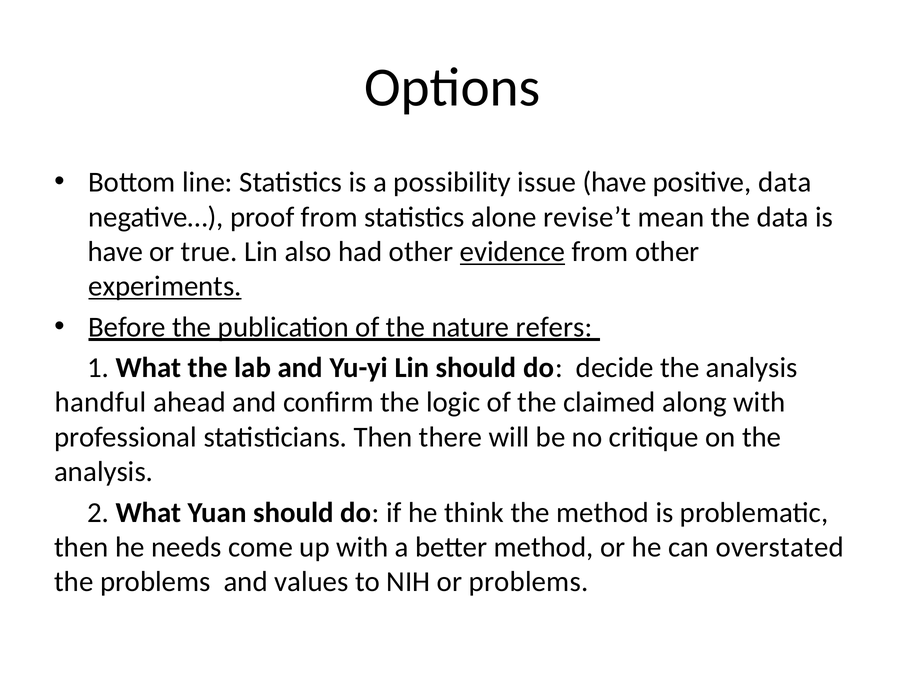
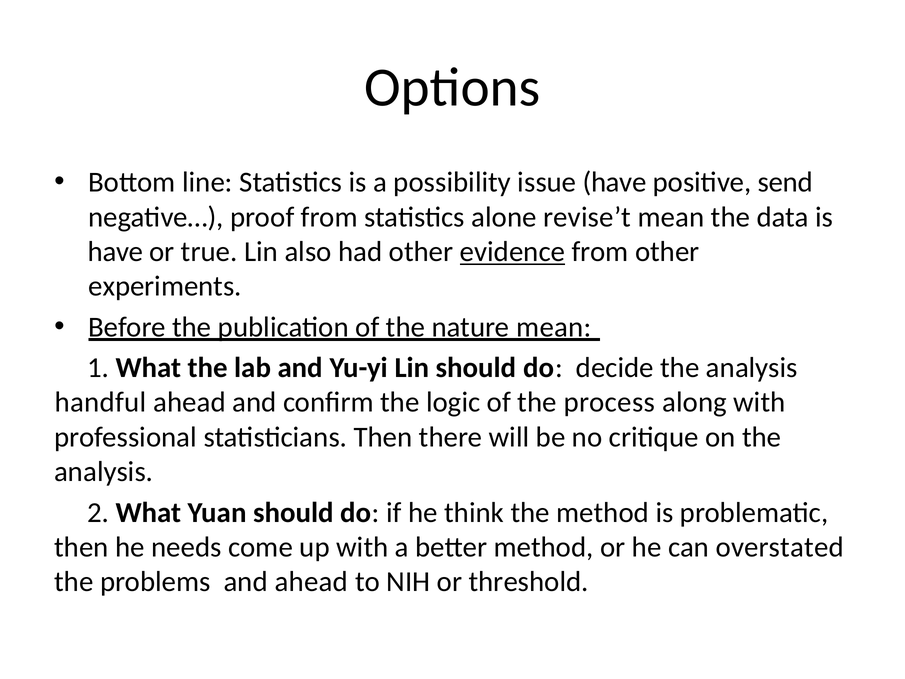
positive data: data -> send (785, 182)
experiments underline: present -> none (165, 286)
nature refers: refers -> mean (554, 327)
claimed: claimed -> process (609, 402)
and values: values -> ahead (311, 582)
or problems: problems -> threshold (529, 582)
